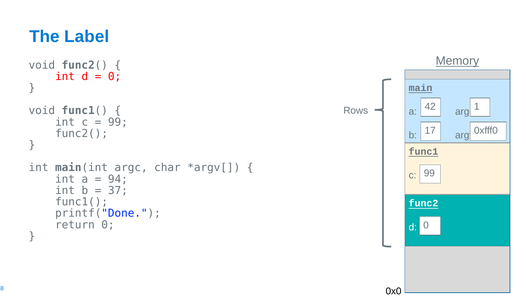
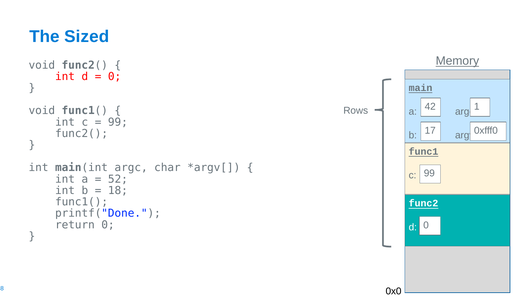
Label: Label -> Sized (87, 37)
94: 94 -> 52 (118, 179)
37: 37 -> 18 (118, 190)
